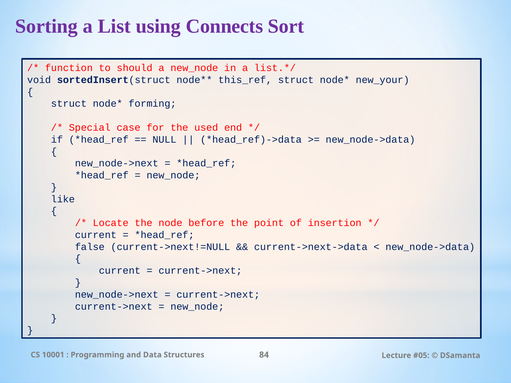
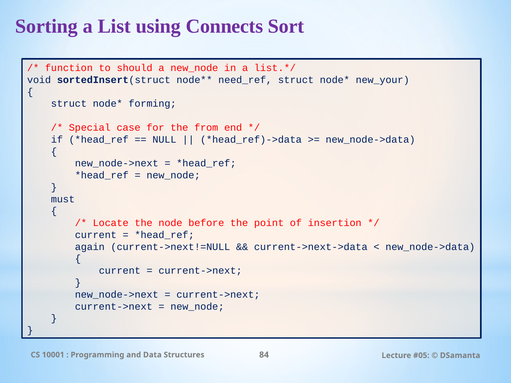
this_ref: this_ref -> need_ref (245, 80)
used: used -> from (206, 128)
like: like -> must (63, 199)
false: false -> again (90, 247)
